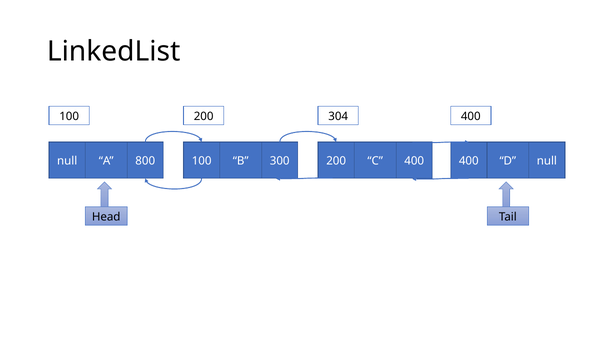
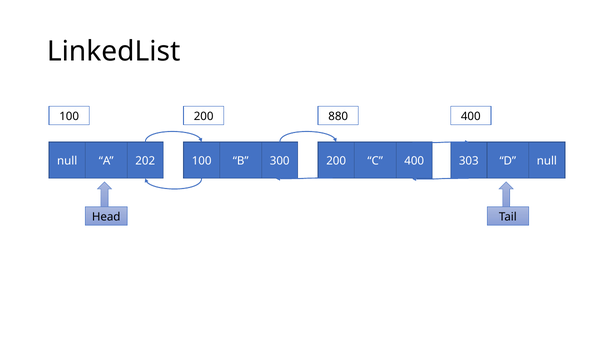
304: 304 -> 880 (338, 116)
800: 800 -> 202 (145, 161)
400 400: 400 -> 303 (469, 161)
